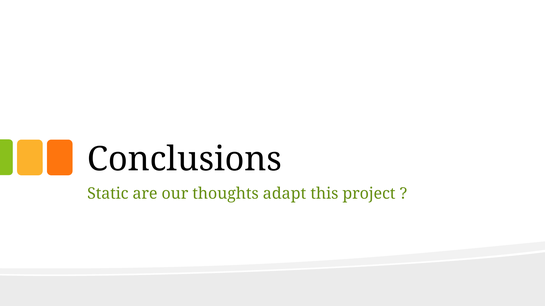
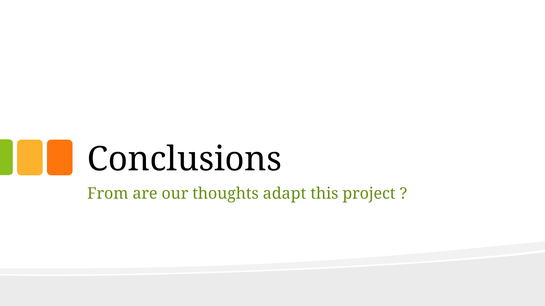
Static: Static -> From (108, 194)
